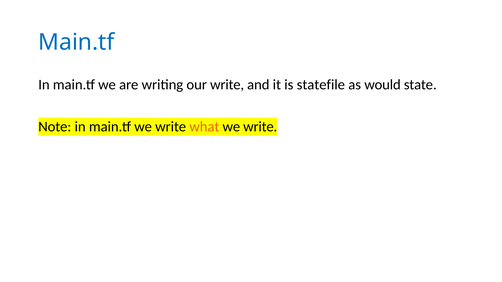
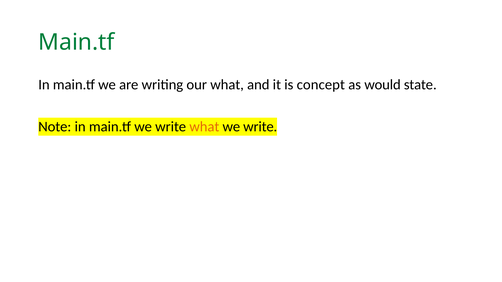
Main.tf colour: blue -> green (76, 42)
our write: write -> what (227, 85)
statefile: statefile -> concept (321, 85)
